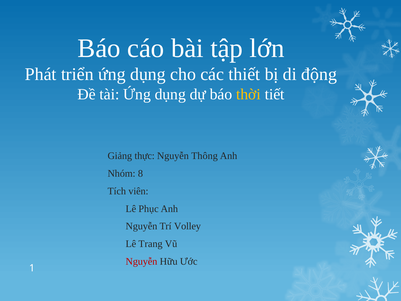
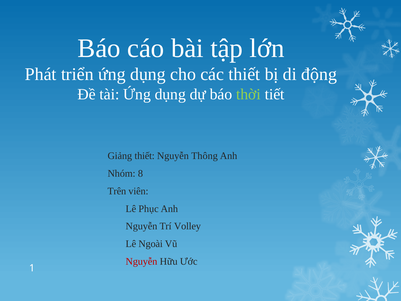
thời colour: yellow -> light green (249, 94)
Giảng thực: thực -> thiết (145, 156)
Tích: Tích -> Trên (117, 191)
Trang: Trang -> Ngoài (151, 244)
